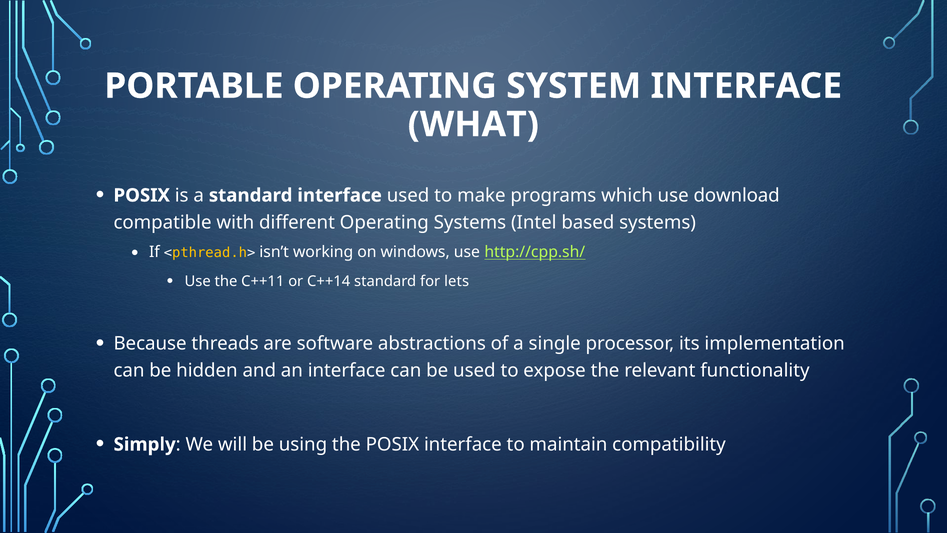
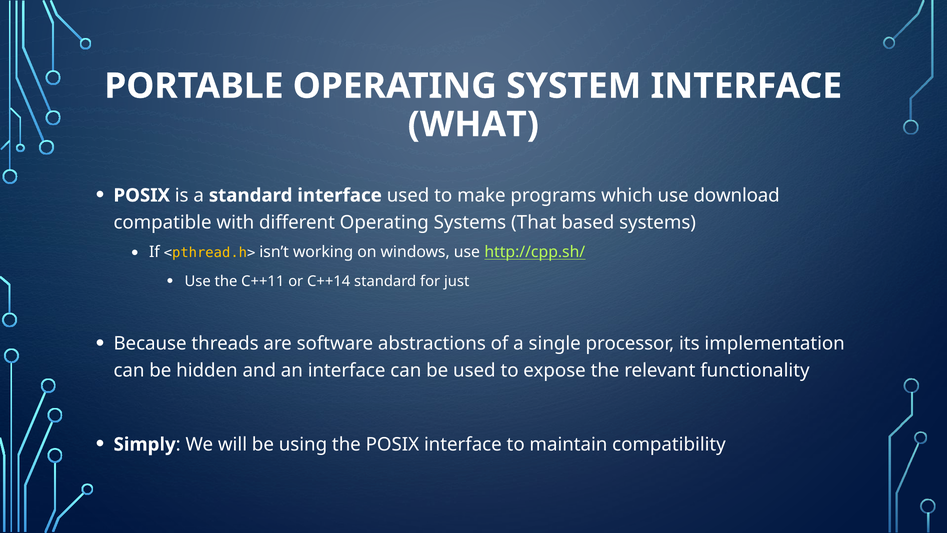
Intel: Intel -> That (534, 222)
lets: lets -> just (457, 281)
